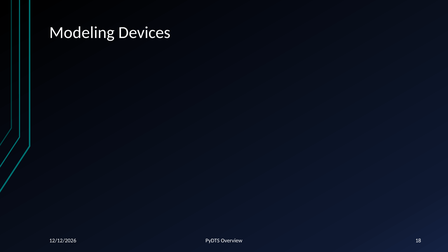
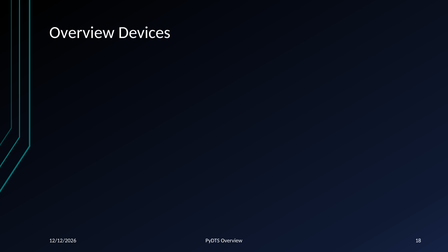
Modeling: Modeling -> Overview (82, 32)
